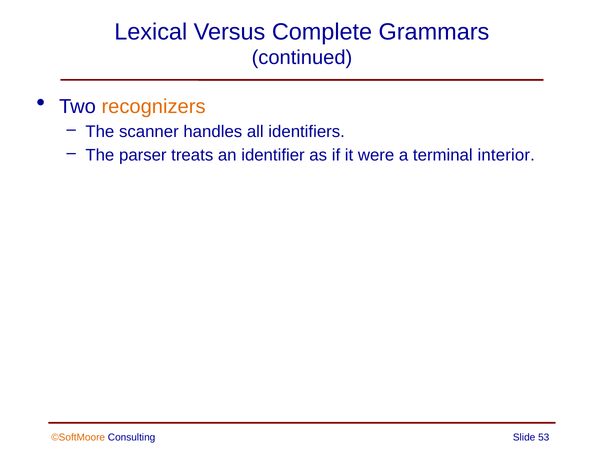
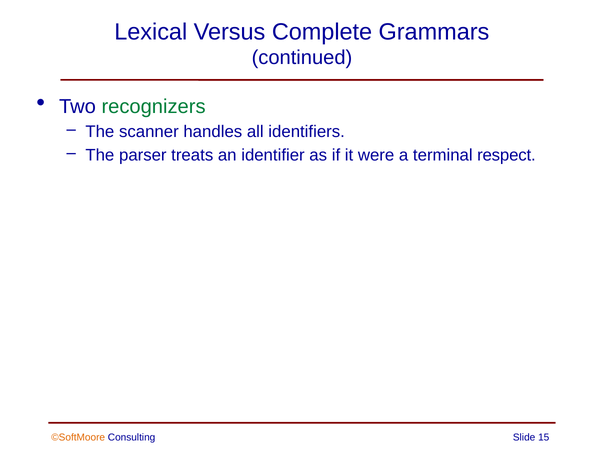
recognizers colour: orange -> green (154, 107)
interior: interior -> respect (506, 155)
53: 53 -> 15 (544, 438)
